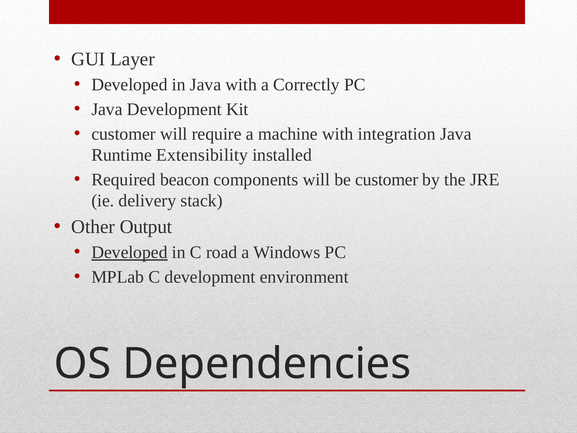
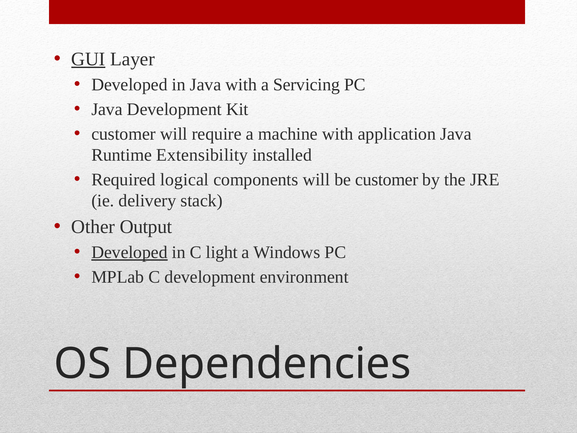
GUI underline: none -> present (88, 59)
Correctly: Correctly -> Servicing (306, 85)
integration: integration -> application (397, 134)
beacon: beacon -> logical (184, 180)
road: road -> light (222, 252)
